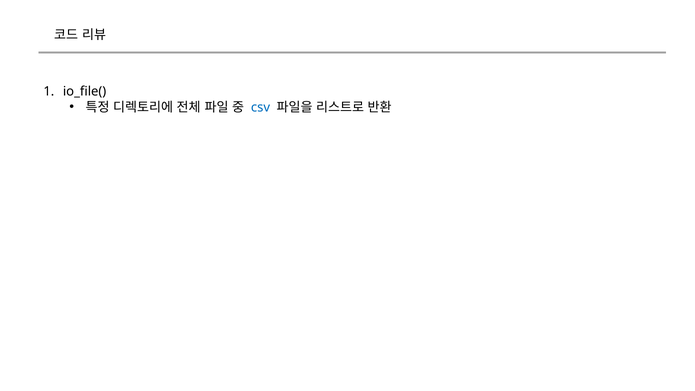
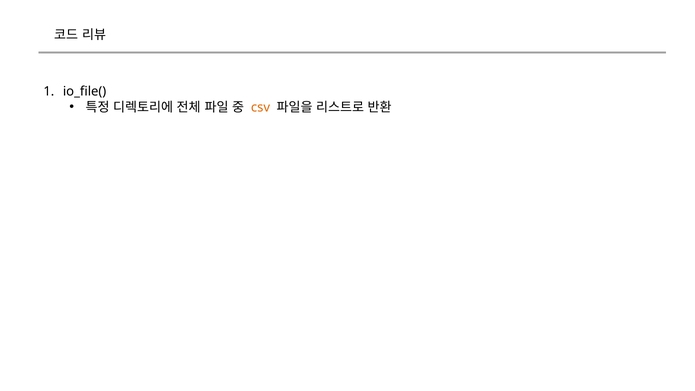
csv colour: blue -> orange (260, 107)
